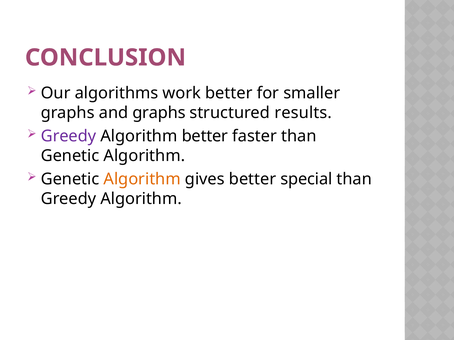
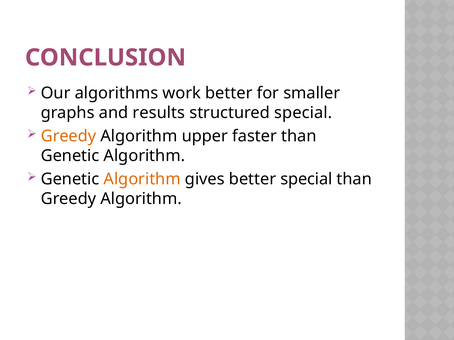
and graphs: graphs -> results (159, 113)
structured results: results -> special (303, 113)
Greedy colour: purple -> orange (68, 136)
Algorithm better: better -> upper (205, 136)
